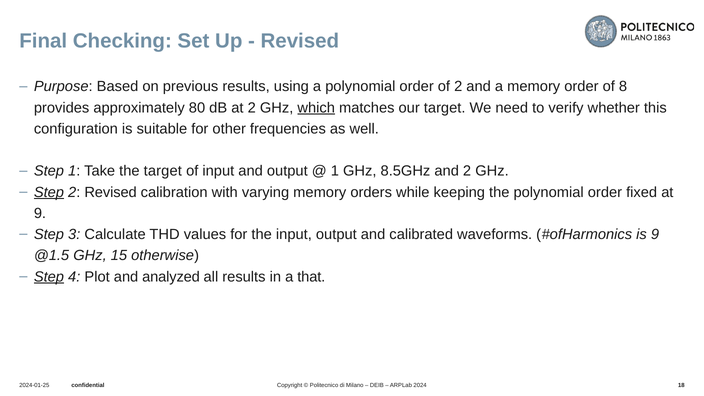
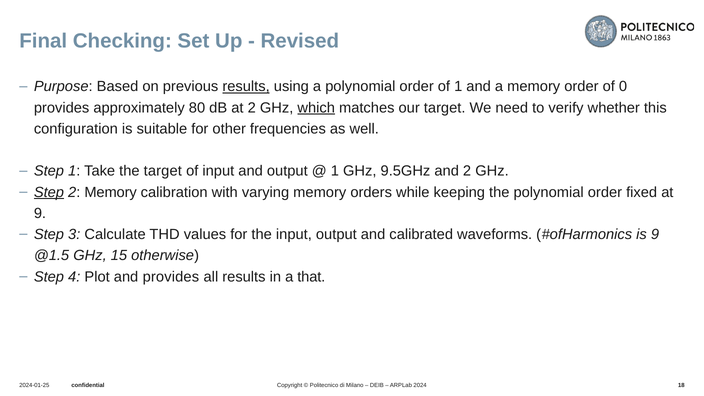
results underline: none -> present (246, 87)
of 2: 2 -> 1 (458, 87)
8: 8 -> 0 (623, 87)
8.5GHz: 8.5GHz -> 9.5GHz (405, 171)
2 Revised: Revised -> Memory (111, 192)
Step underline: present -> none (49, 277)
and analyzed: analyzed -> provides (171, 277)
